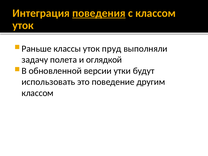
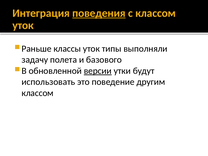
пруд: пруд -> типы (112, 49)
оглядкой: оглядкой -> базового (104, 60)
версии underline: none -> present (98, 71)
